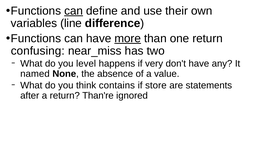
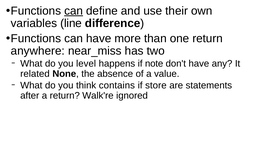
more underline: present -> none (128, 39)
confusing: confusing -> anywhere (38, 51)
very: very -> note (154, 64)
named: named -> related (35, 74)
Than're: Than're -> Walk're (98, 96)
